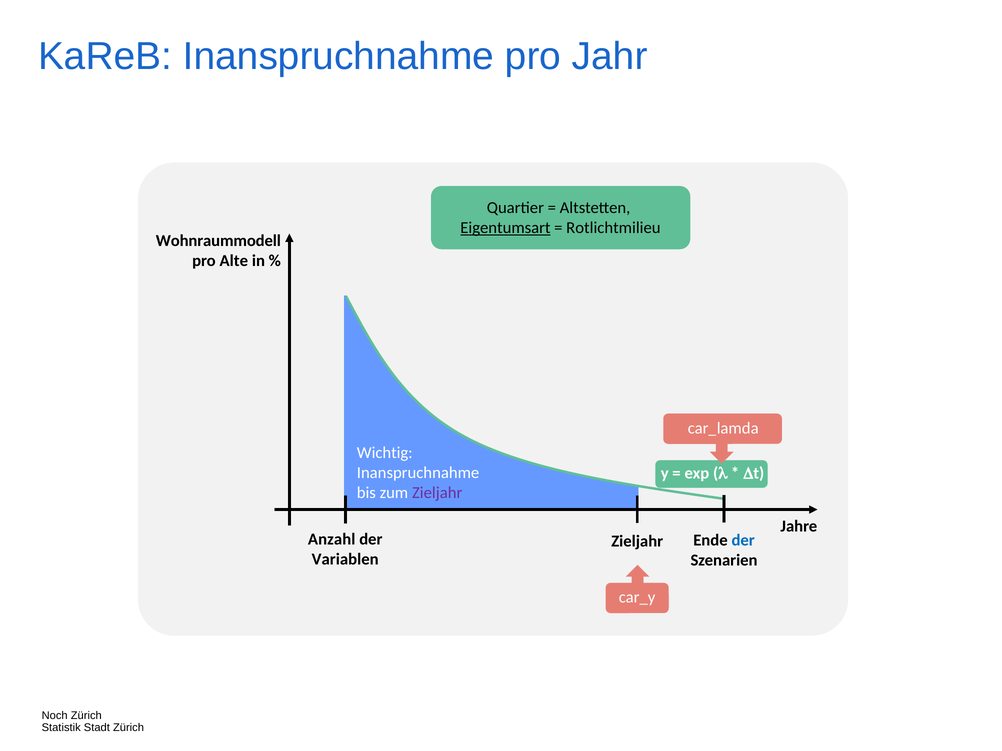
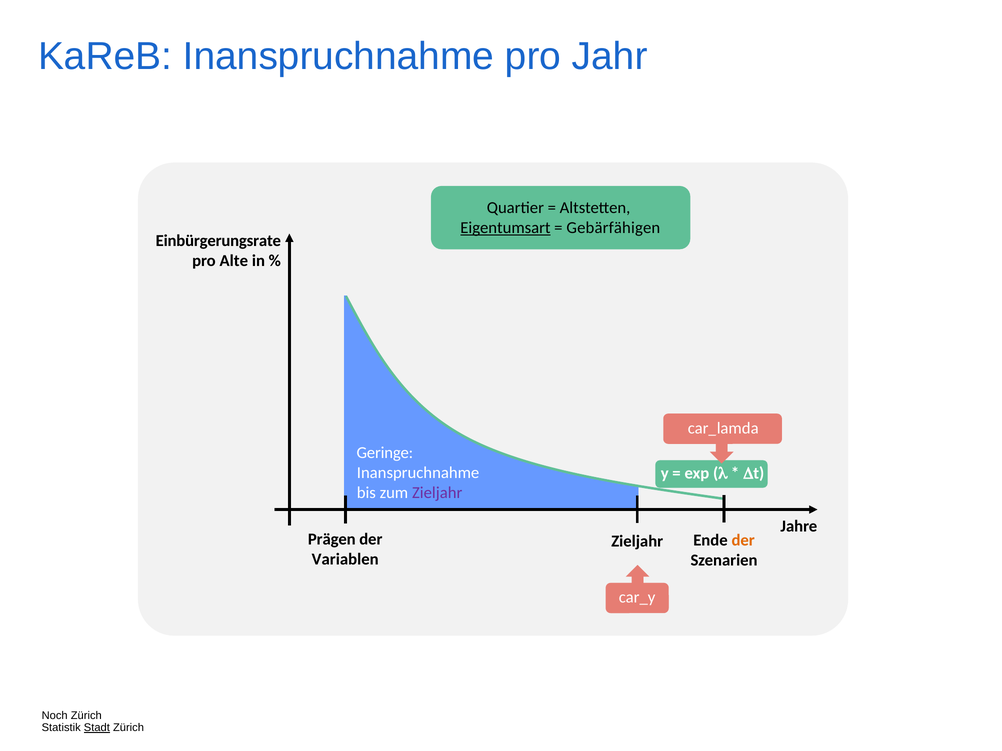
Rotlichtmilieu: Rotlichtmilieu -> Gebärfähigen (613, 228)
Wohnraummodell: Wohnraummodell -> Einbürgerungsrate (218, 241)
Wichtig: Wichtig -> Geringe (385, 453)
Anzahl: Anzahl -> Prägen (332, 540)
der colour: blue -> orange (743, 541)
Stadt underline: none -> present (97, 728)
